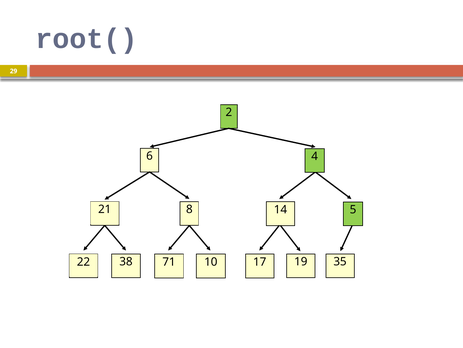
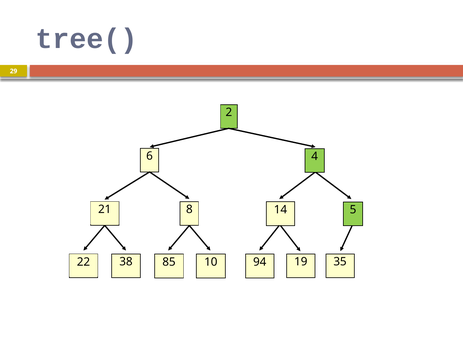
root(: root( -> tree( (86, 39)
17: 17 -> 94 (260, 261)
71: 71 -> 85 (169, 261)
